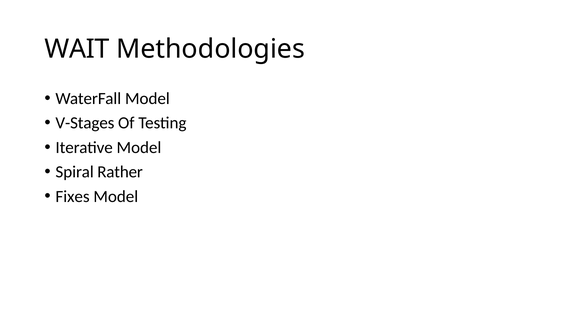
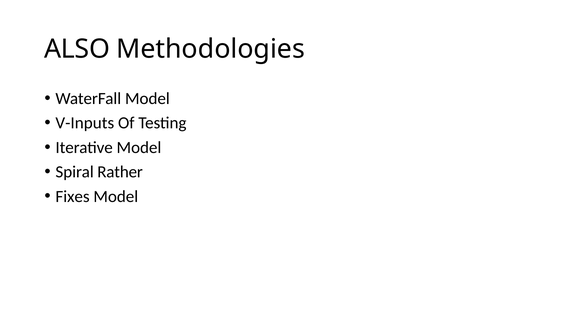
WAIT: WAIT -> ALSO (77, 49)
V-Stages: V-Stages -> V-Inputs (85, 123)
